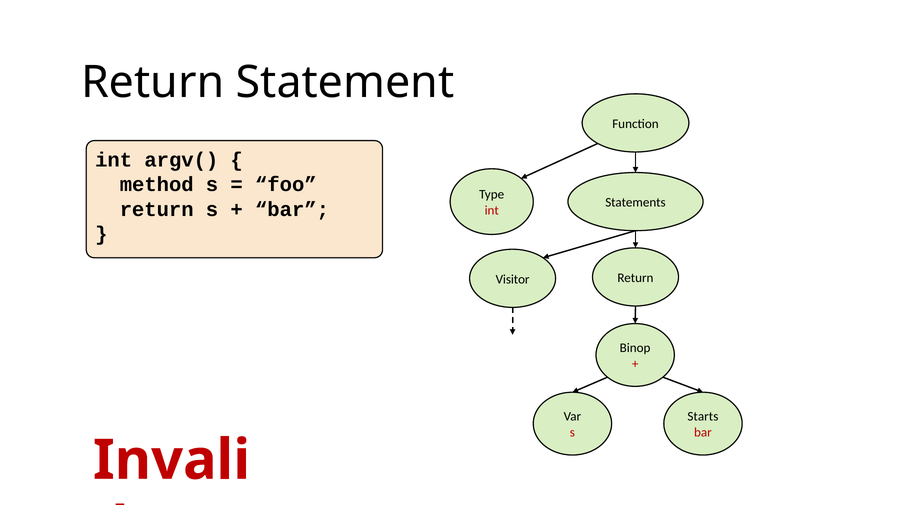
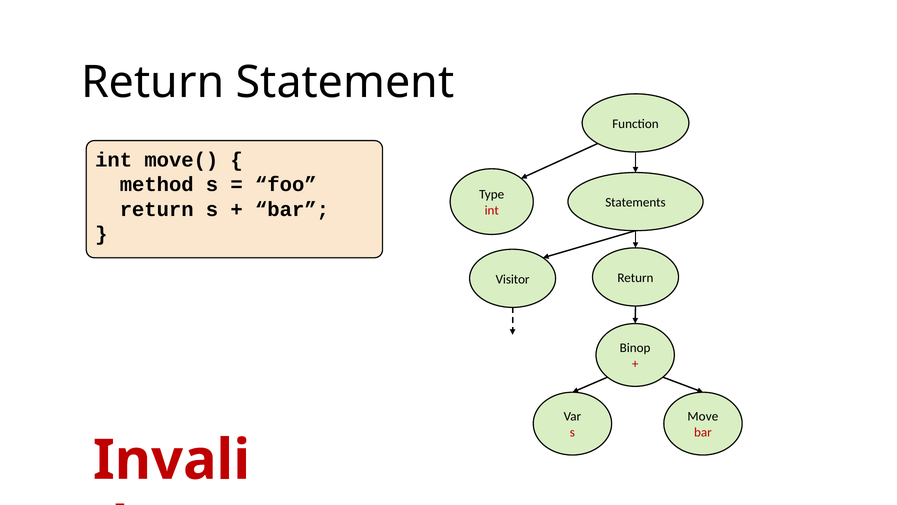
argv(: argv( -> move( (181, 160)
Starts: Starts -> Move (703, 416)
